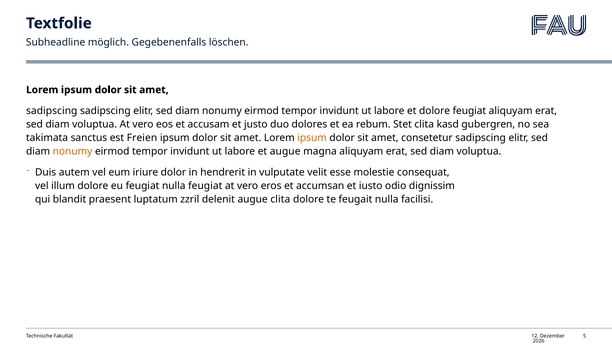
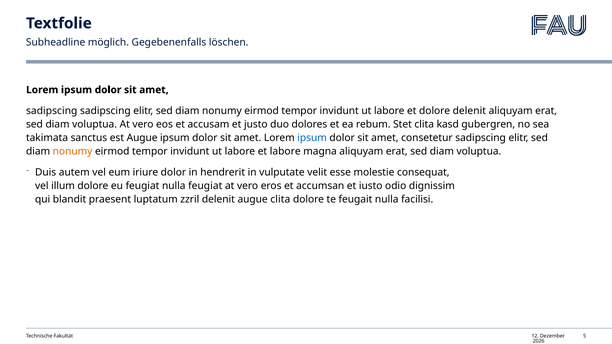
dolore feugiat: feugiat -> delenit (469, 111)
est Freien: Freien -> Augue (142, 138)
ipsum colour: orange -> blue (312, 138)
et augue: augue -> labore (285, 151)
